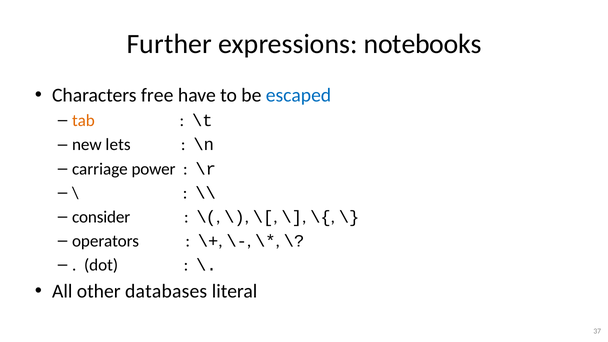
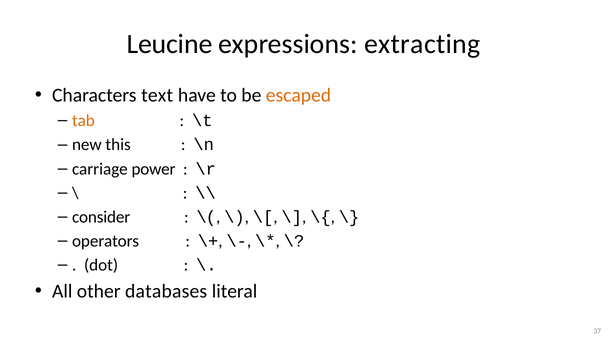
Further: Further -> Leucine (169, 44)
notebooks: notebooks -> extracting (422, 44)
free: free -> text (157, 95)
escaped colour: blue -> orange (299, 95)
lets: lets -> this (118, 145)
